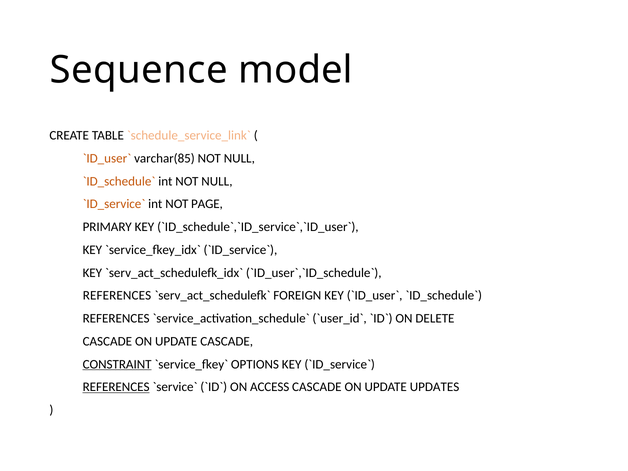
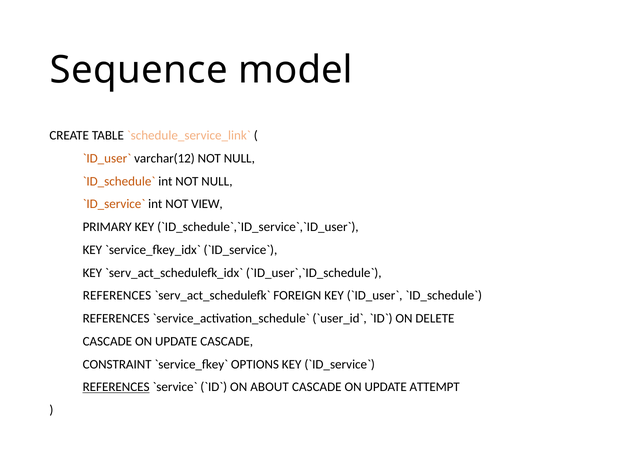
varchar(85: varchar(85 -> varchar(12 (164, 158)
PAGE: PAGE -> VIEW (207, 204)
CONSTRAINT underline: present -> none (117, 364)
ACCESS: ACCESS -> ABOUT (270, 387)
UPDATES: UPDATES -> ATTEMPT (435, 387)
